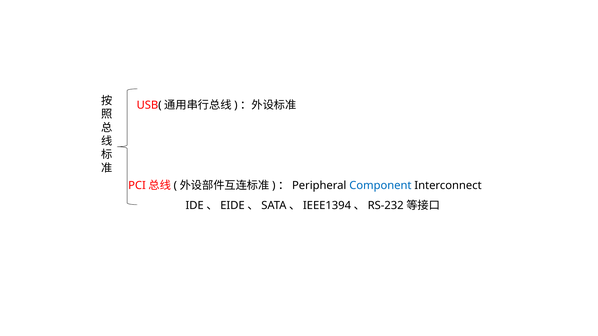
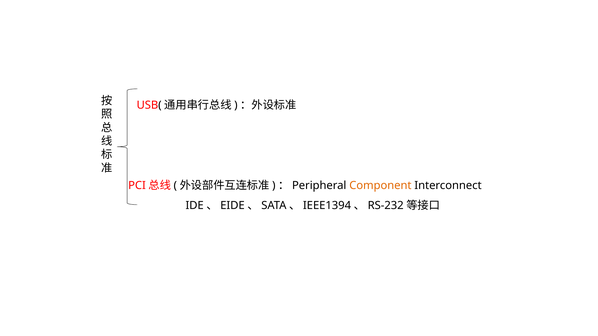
Component colour: blue -> orange (380, 186)
